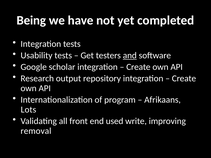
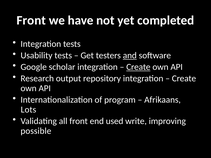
Being: Being -> Front (31, 20)
Create underline: none -> present (138, 67)
removal: removal -> possible (36, 131)
